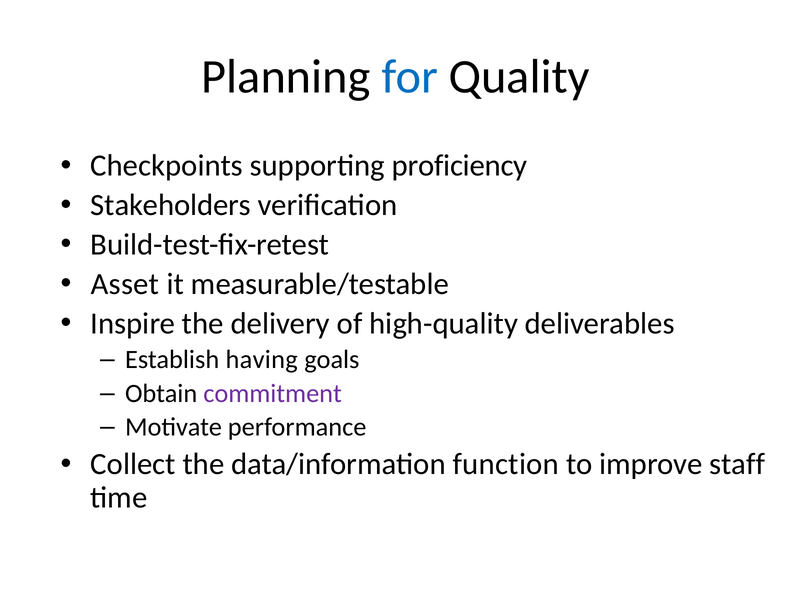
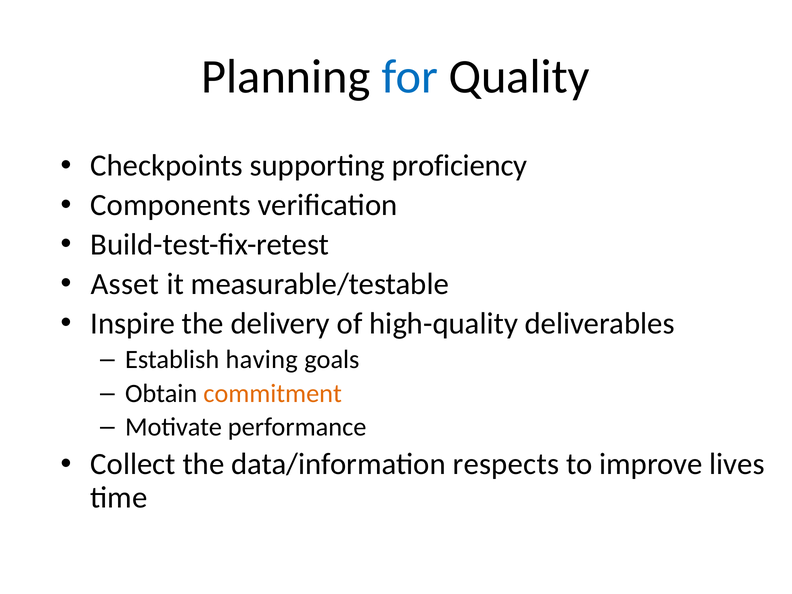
Stakeholders: Stakeholders -> Components (171, 205)
commitment colour: purple -> orange (273, 393)
function: function -> respects (506, 464)
staff: staff -> lives (737, 464)
